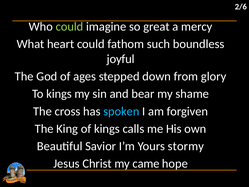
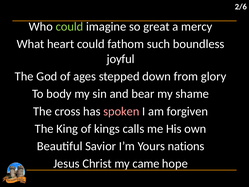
To kings: kings -> body (59, 94)
spoken colour: light blue -> pink (121, 111)
stormy: stormy -> nations (186, 146)
